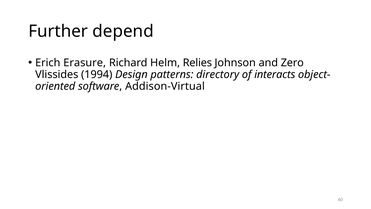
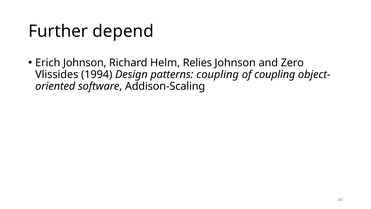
Erich Erasure: Erasure -> Johnson (85, 63)
patterns directory: directory -> coupling (218, 74)
of interacts: interacts -> coupling (275, 74)
Addison-Virtual: Addison-Virtual -> Addison-Scaling (165, 86)
